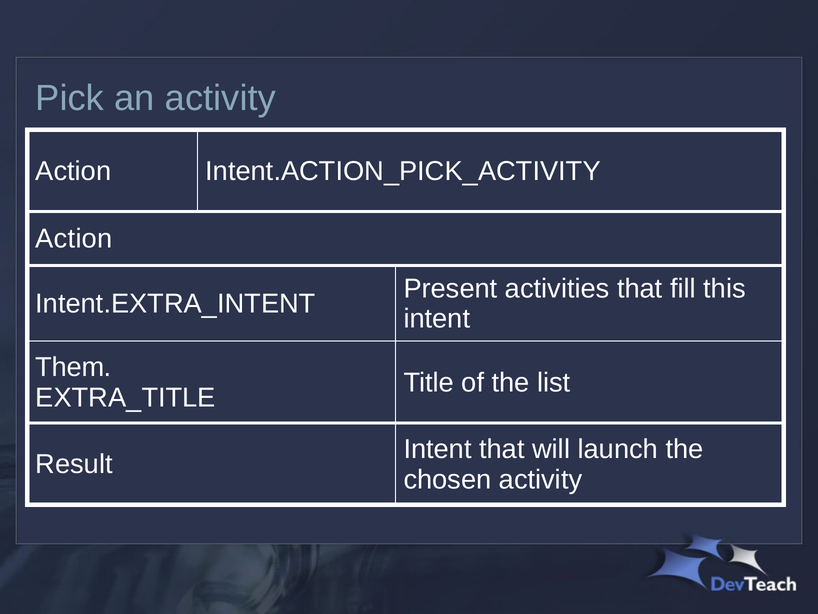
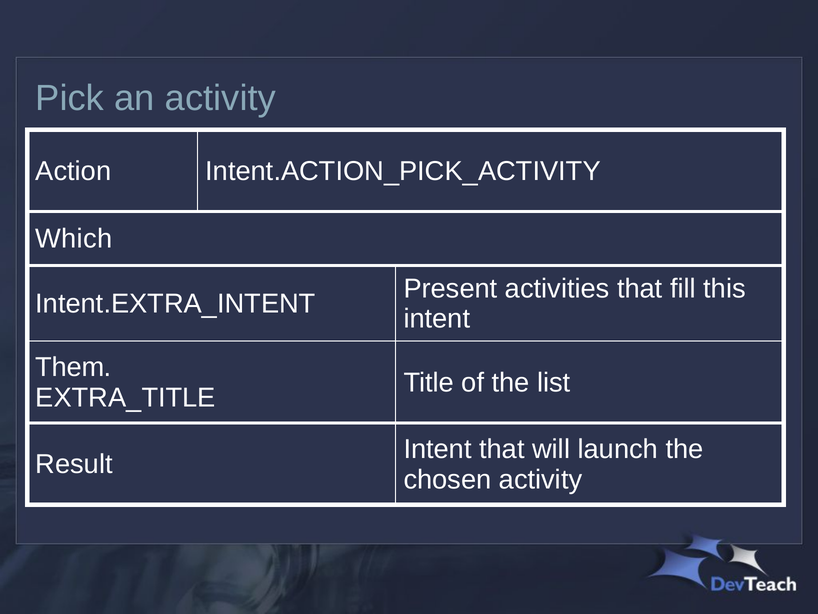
Action: Action -> Which (74, 239)
